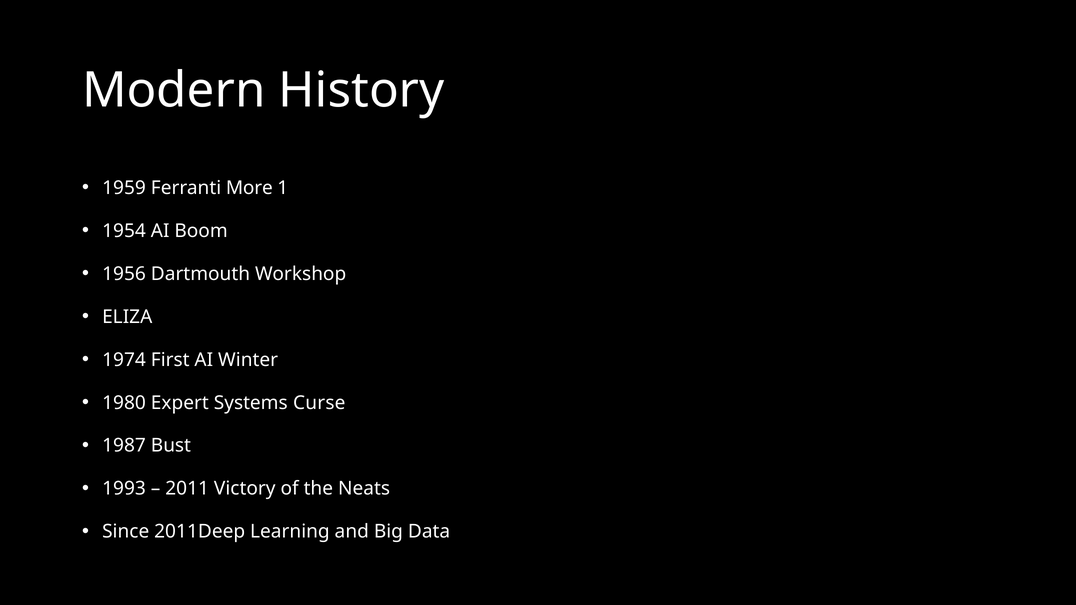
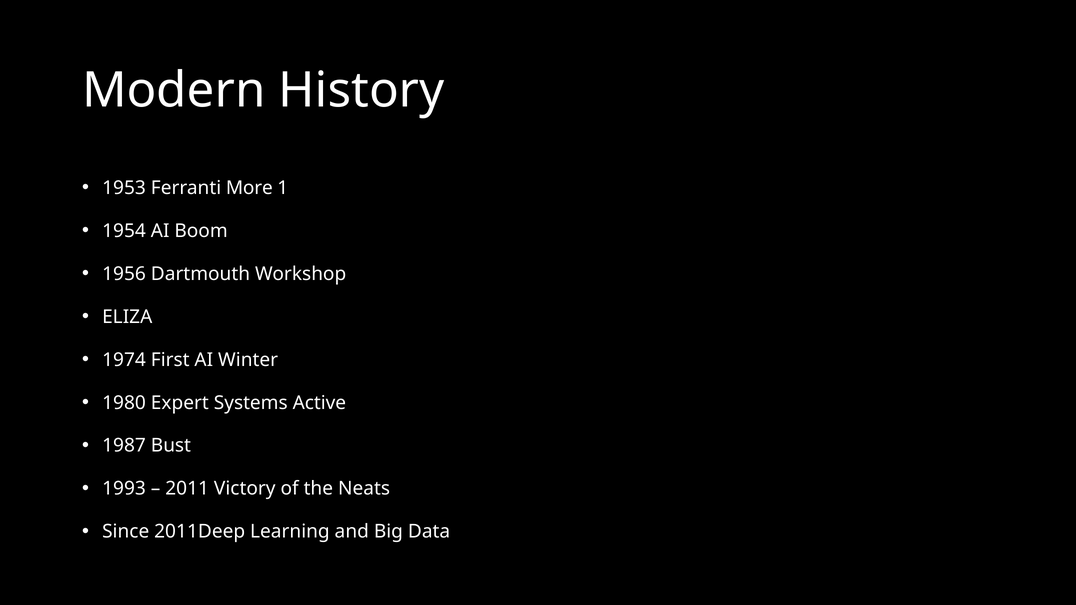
1959: 1959 -> 1953 (124, 188)
Curse: Curse -> Active (319, 403)
